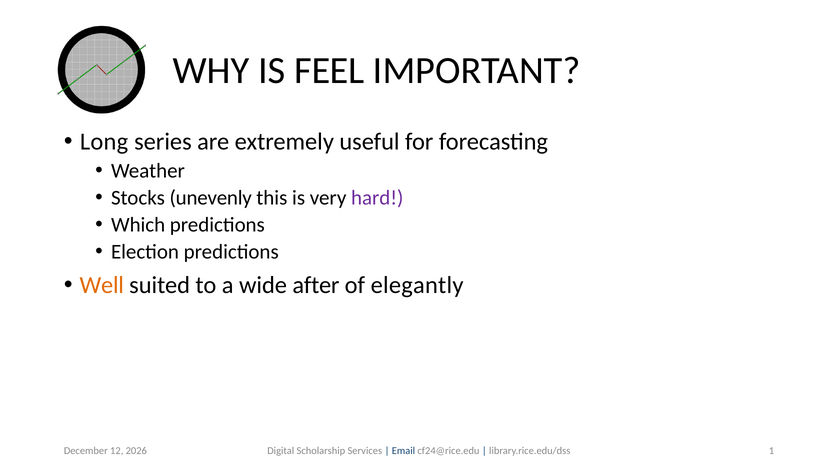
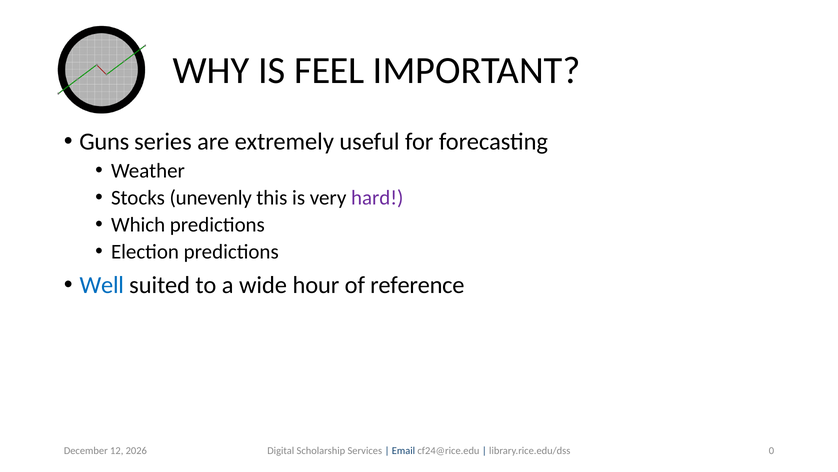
Long: Long -> Guns (104, 142)
Well colour: orange -> blue (102, 285)
after: after -> hour (316, 285)
elegantly: elegantly -> reference (417, 285)
1: 1 -> 0 (771, 450)
